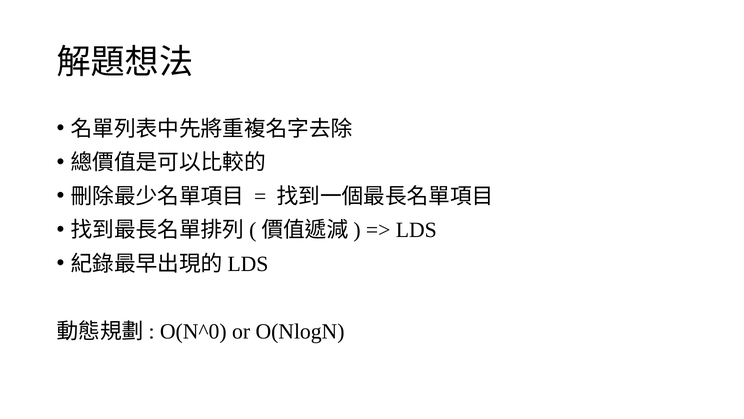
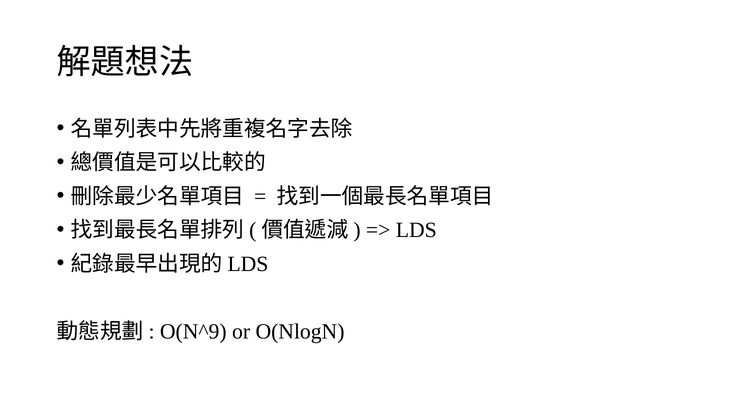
O(N^0: O(N^0 -> O(N^9 (193, 331)
